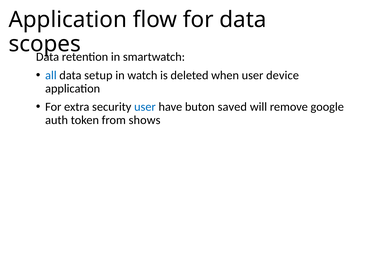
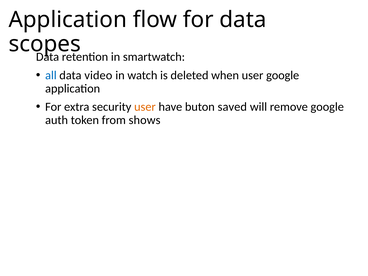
setup: setup -> video (98, 75)
user device: device -> google (283, 75)
user colour: blue -> orange (145, 107)
